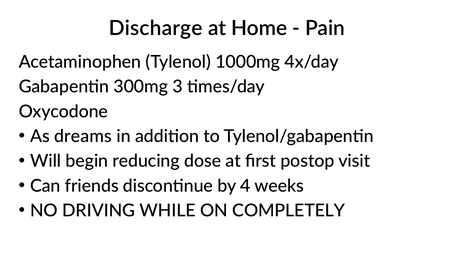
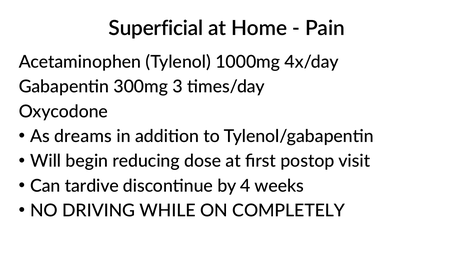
Discharge: Discharge -> Superficial (156, 28)
friends: friends -> tardive (92, 186)
